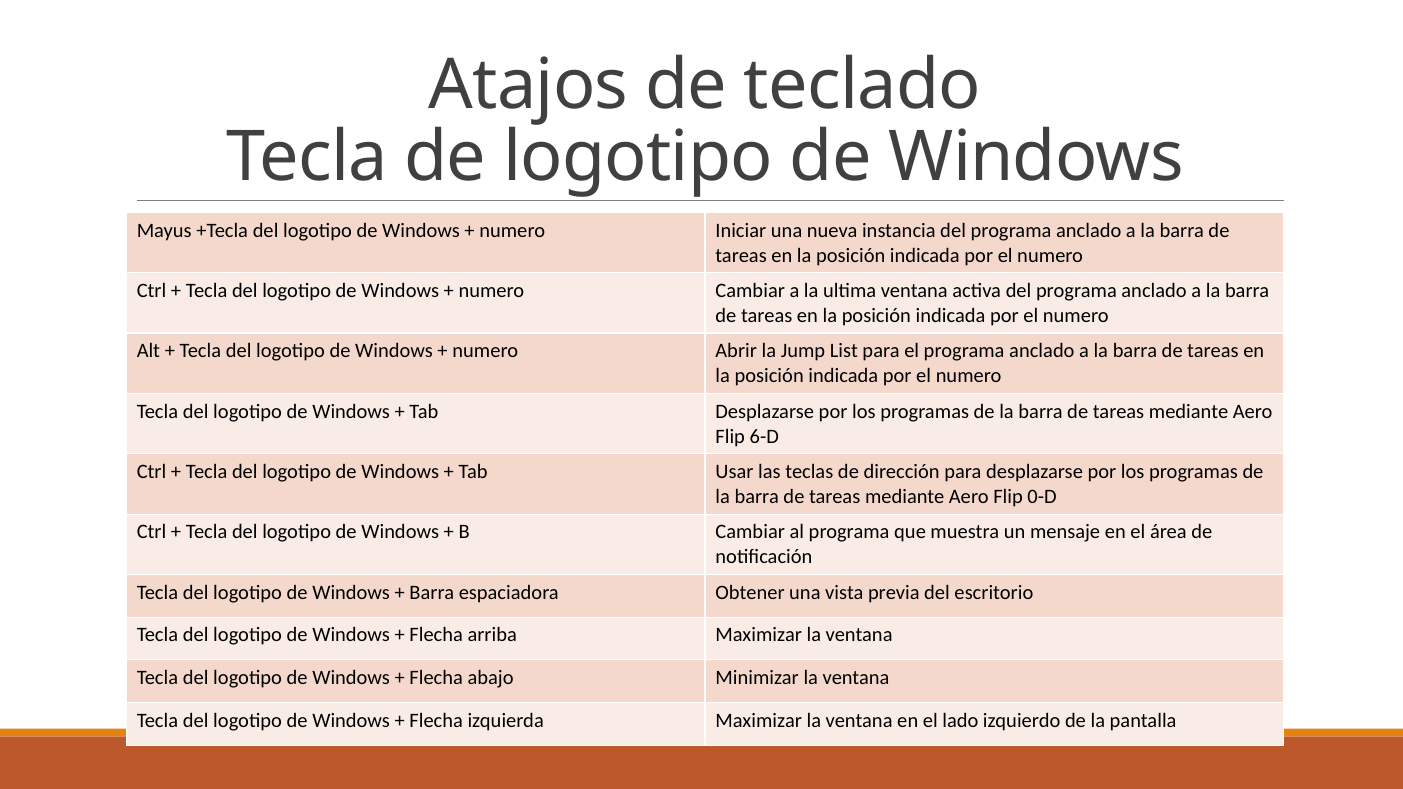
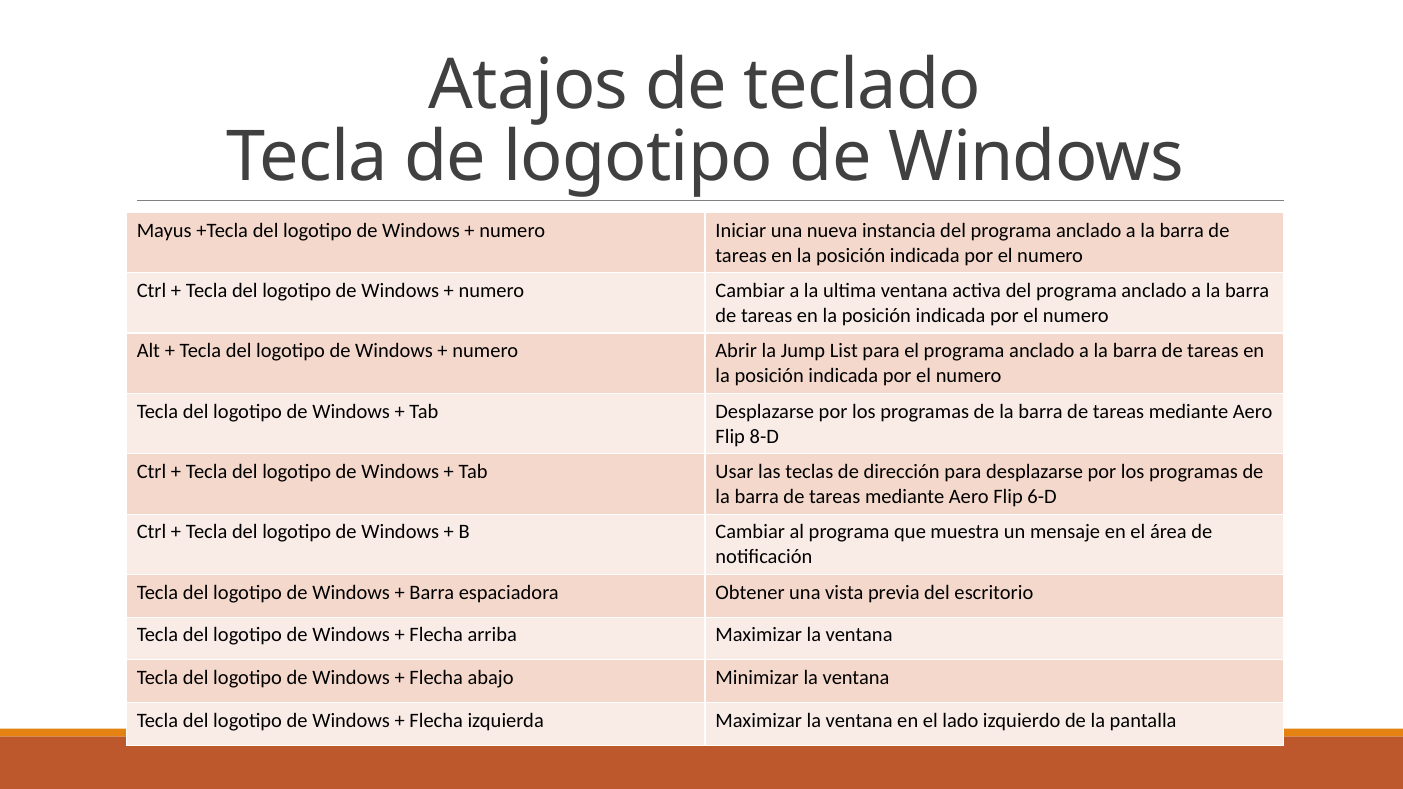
6-D: 6-D -> 8-D (764, 436)
0-D: 0-D -> 6-D (1042, 497)
